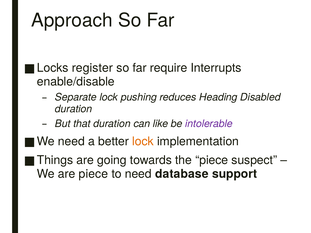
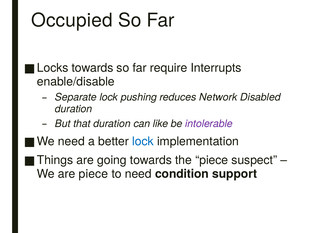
Approach: Approach -> Occupied (72, 20)
register: register -> towards (93, 68)
Heading: Heading -> Network (218, 97)
lock colour: orange -> blue (143, 142)
database: database -> condition (182, 174)
